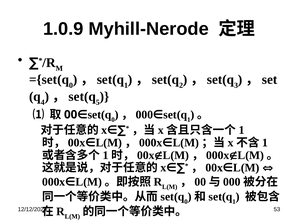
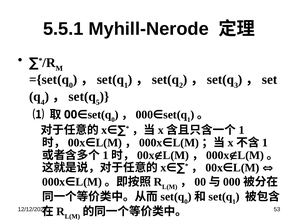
1.0.9: 1.0.9 -> 5.5.1 (63, 29)
